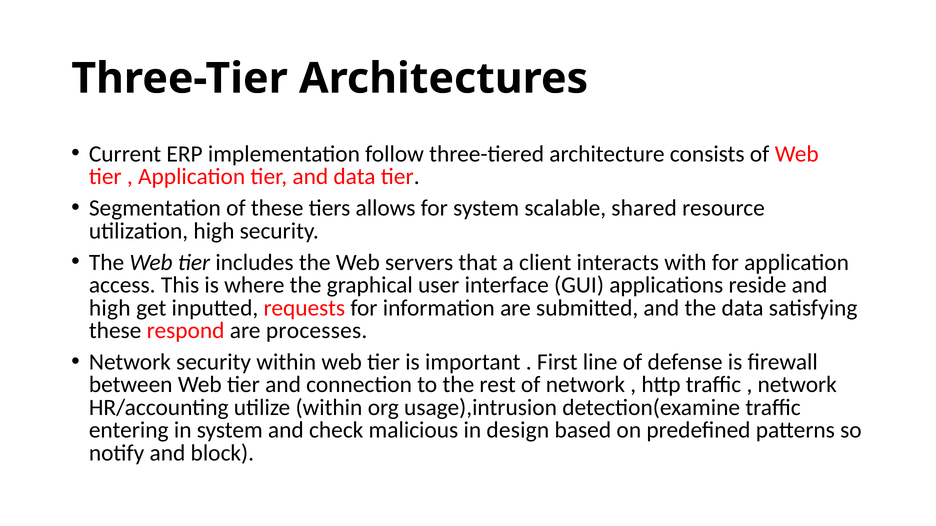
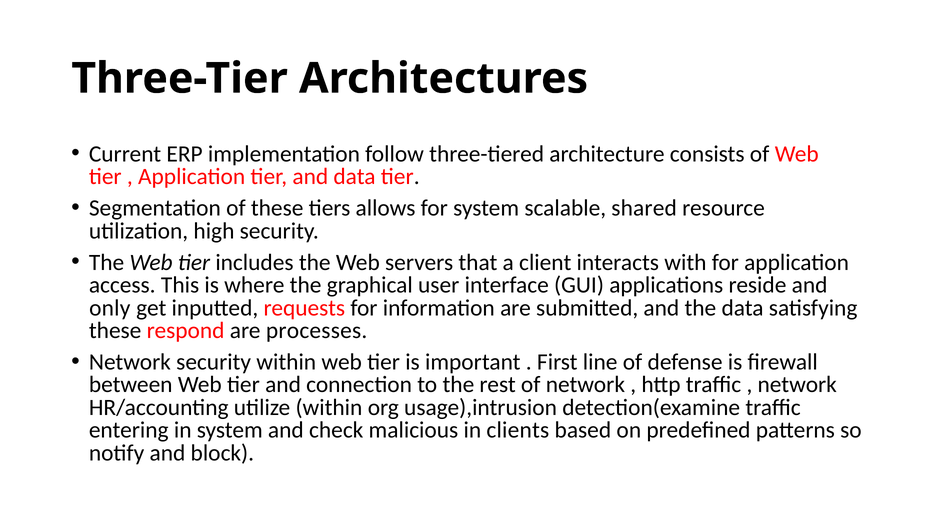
high: high -> only (110, 308)
design: design -> clients (518, 431)
